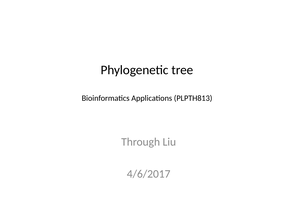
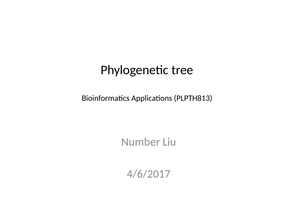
Through: Through -> Number (141, 142)
